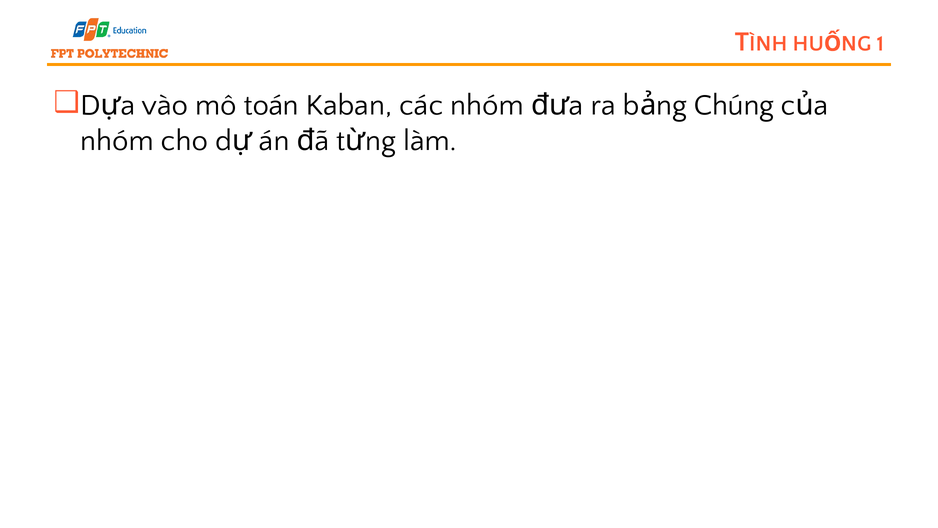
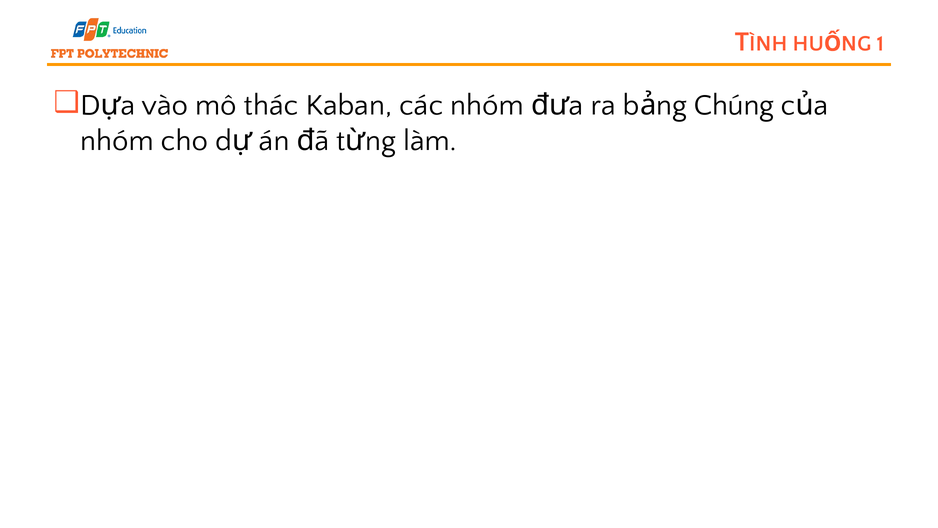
toán: toán -> thác (271, 105)
